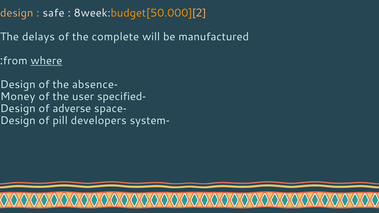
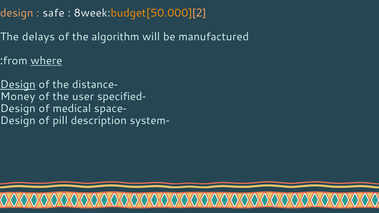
complete: complete -> algorithm (115, 37)
Design underline: none -> present (18, 85)
absence: absence -> distance (93, 85)
adverse: adverse -> medical (72, 109)
developers: developers -> description (99, 120)
